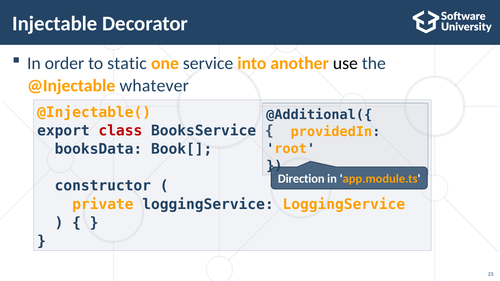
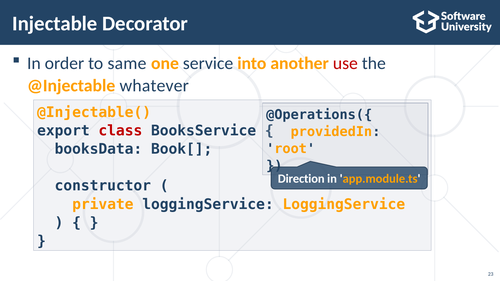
static: static -> same (127, 63)
use colour: black -> red (345, 63)
@Additional({: @Additional({ -> @Operations({ (319, 115)
